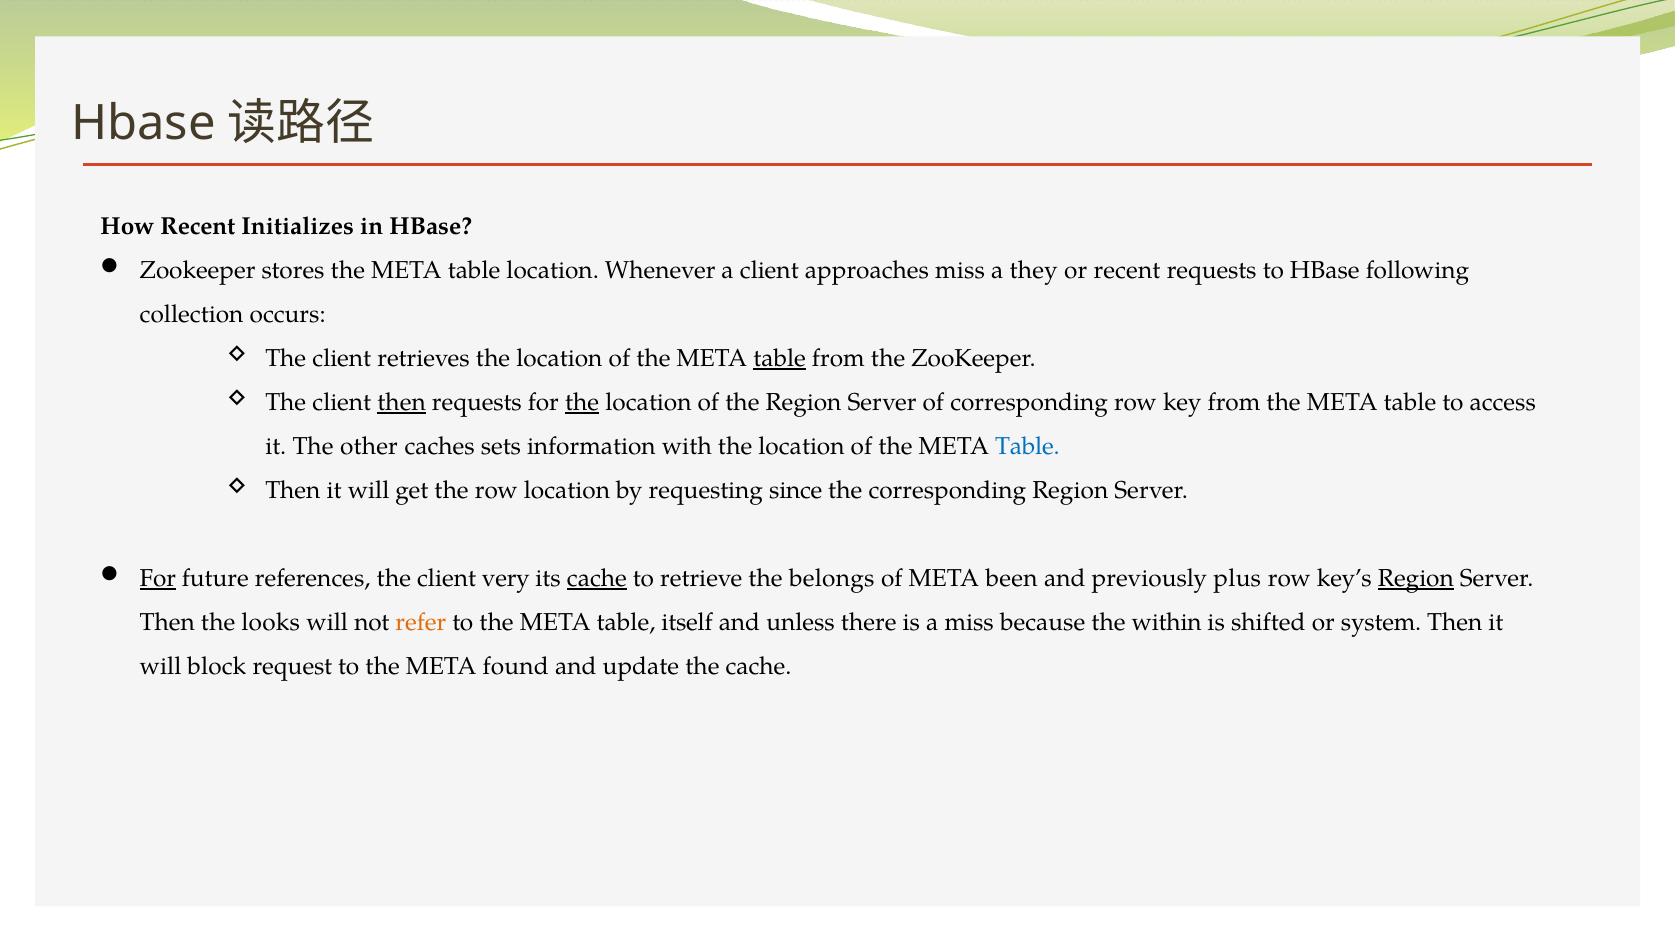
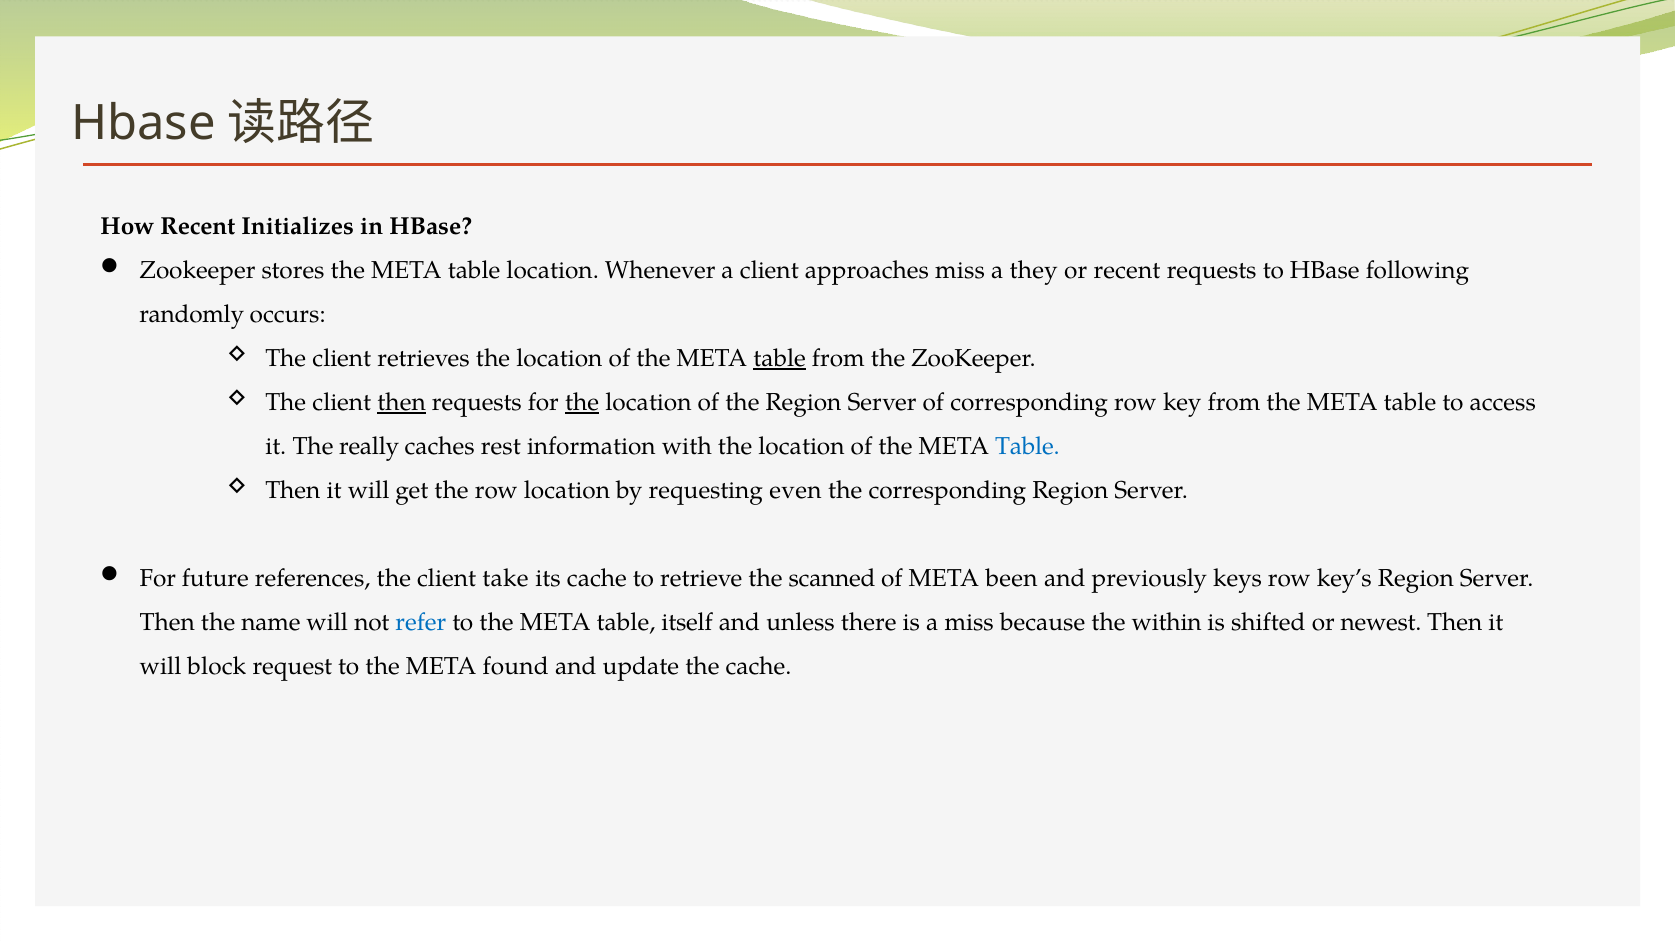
collection: collection -> randomly (192, 315)
other: other -> really (369, 447)
sets: sets -> rest (501, 447)
since: since -> even (795, 490)
For underline: present -> none (158, 578)
very: very -> take (506, 578)
cache underline: present -> none (597, 578)
belongs: belongs -> scanned (832, 578)
plus: plus -> keys (1237, 578)
Region underline: present -> none (1416, 578)
looks: looks -> name (271, 622)
refer colour: orange -> blue (421, 622)
system: system -> newest (1381, 622)
